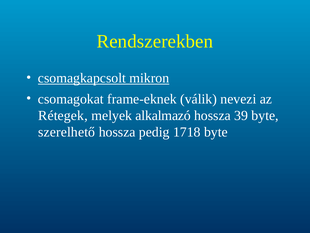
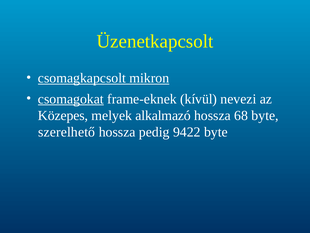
Rendszerekben: Rendszerekben -> Üzenetkapcsolt (155, 41)
csomagokat underline: none -> present (71, 99)
válik: válik -> kívül (199, 99)
Rétegek: Rétegek -> Közepes (63, 115)
39: 39 -> 68 (241, 115)
1718: 1718 -> 9422 (187, 132)
